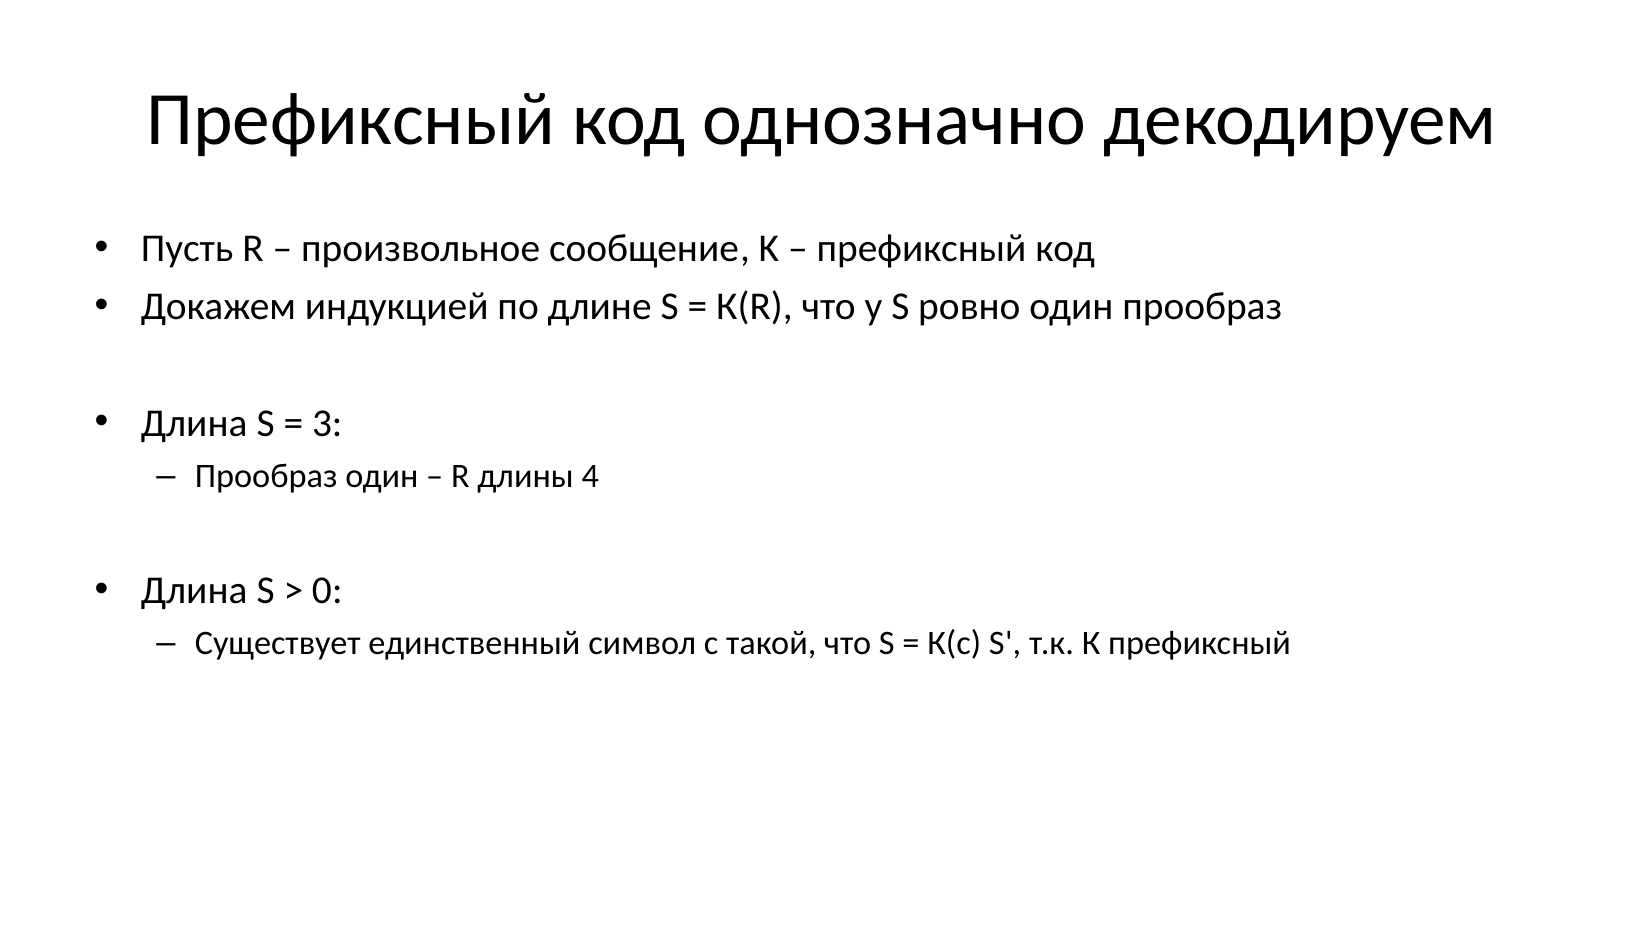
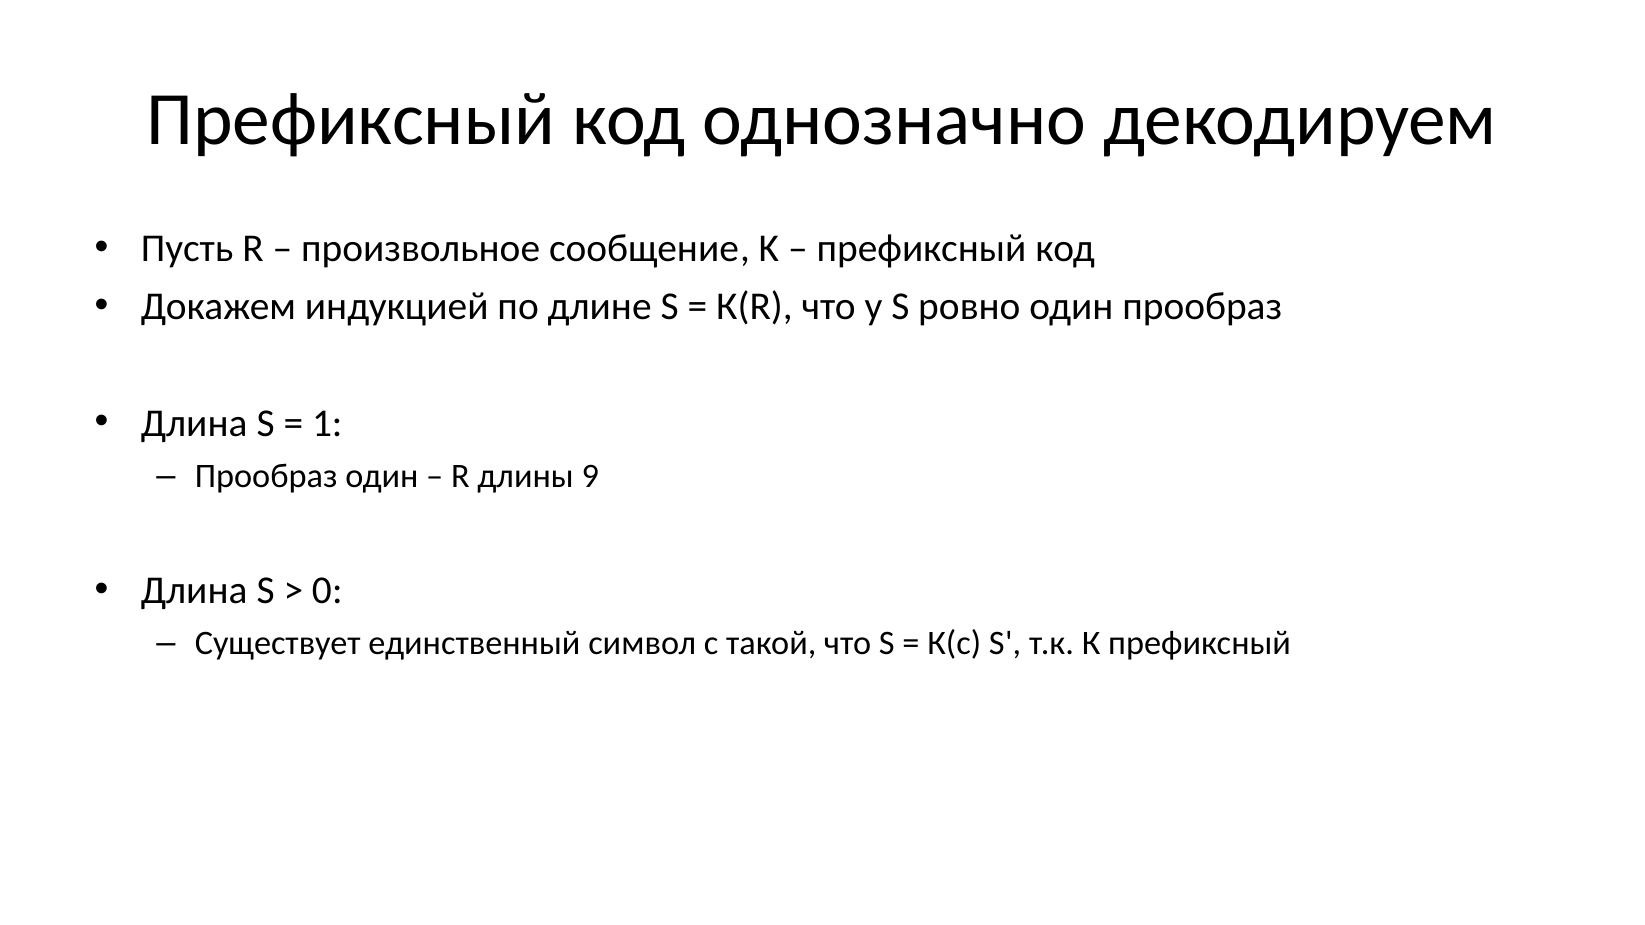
3: 3 -> 1 (327, 423)
4: 4 -> 9 (590, 477)
